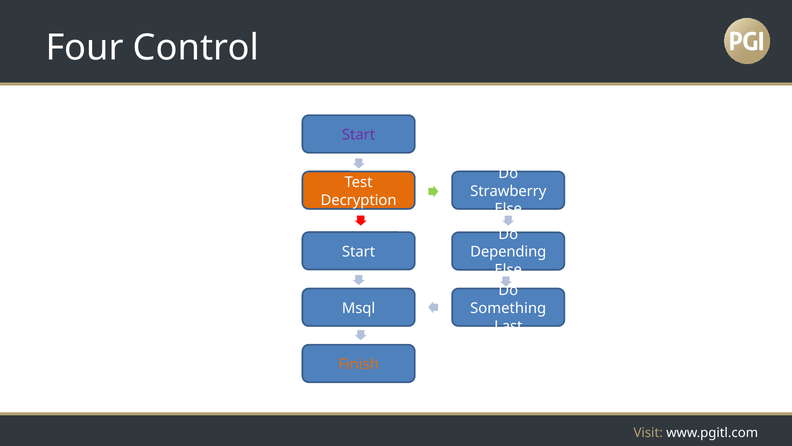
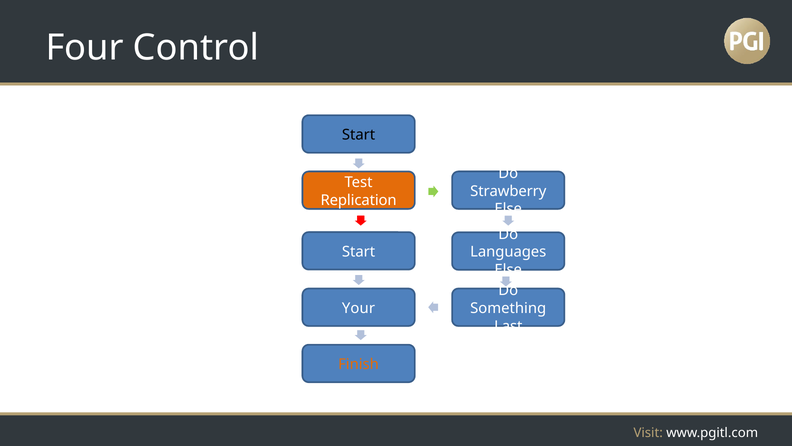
Start colour: purple -> black (359, 135)
Decryption: Decryption -> Replication (359, 200)
Depending: Depending -> Languages (508, 252)
Msql: Msql -> Your (358, 308)
